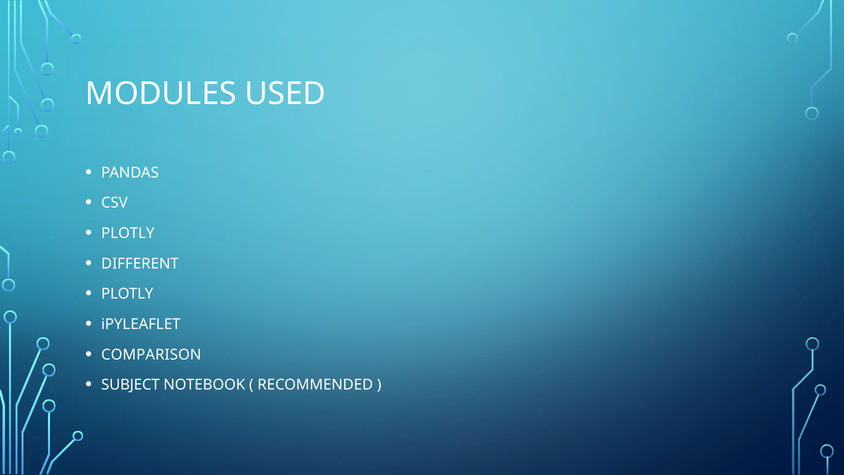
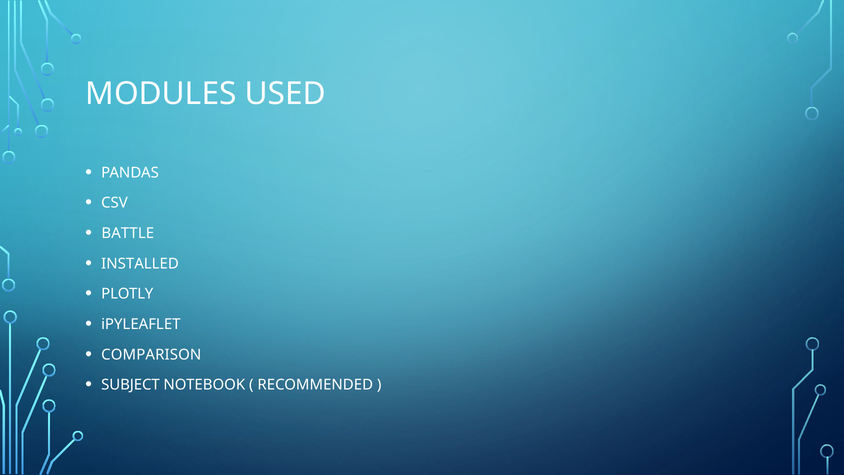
PLOTLY: PLOTLY -> BATTLE (128, 233)
DIFFERENT: DIFFERENT -> INSTALLED (140, 263)
